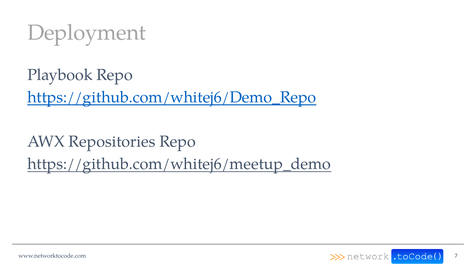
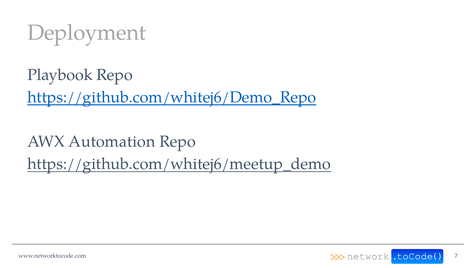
Repositories: Repositories -> Automation (112, 142)
